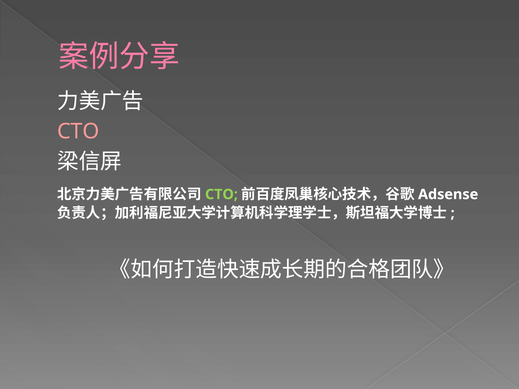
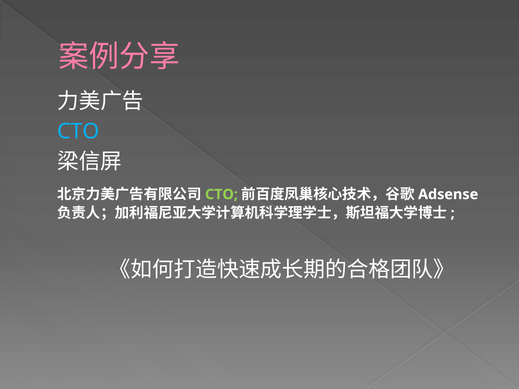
CTO colour: pink -> light blue (78, 132)
